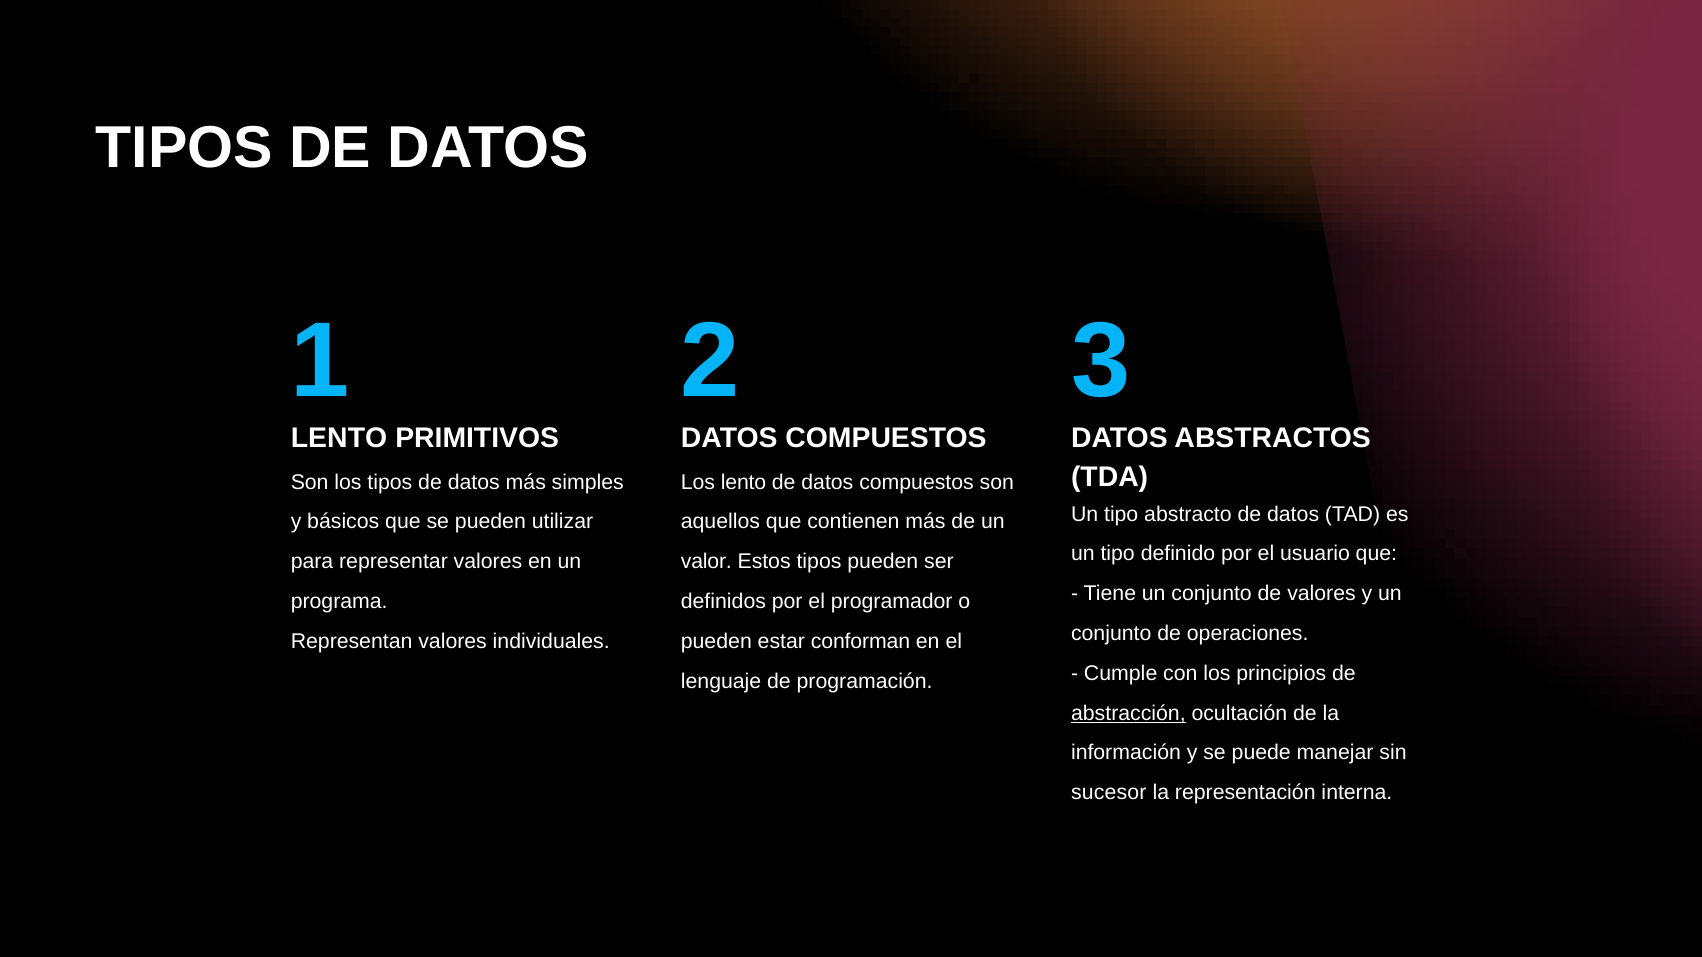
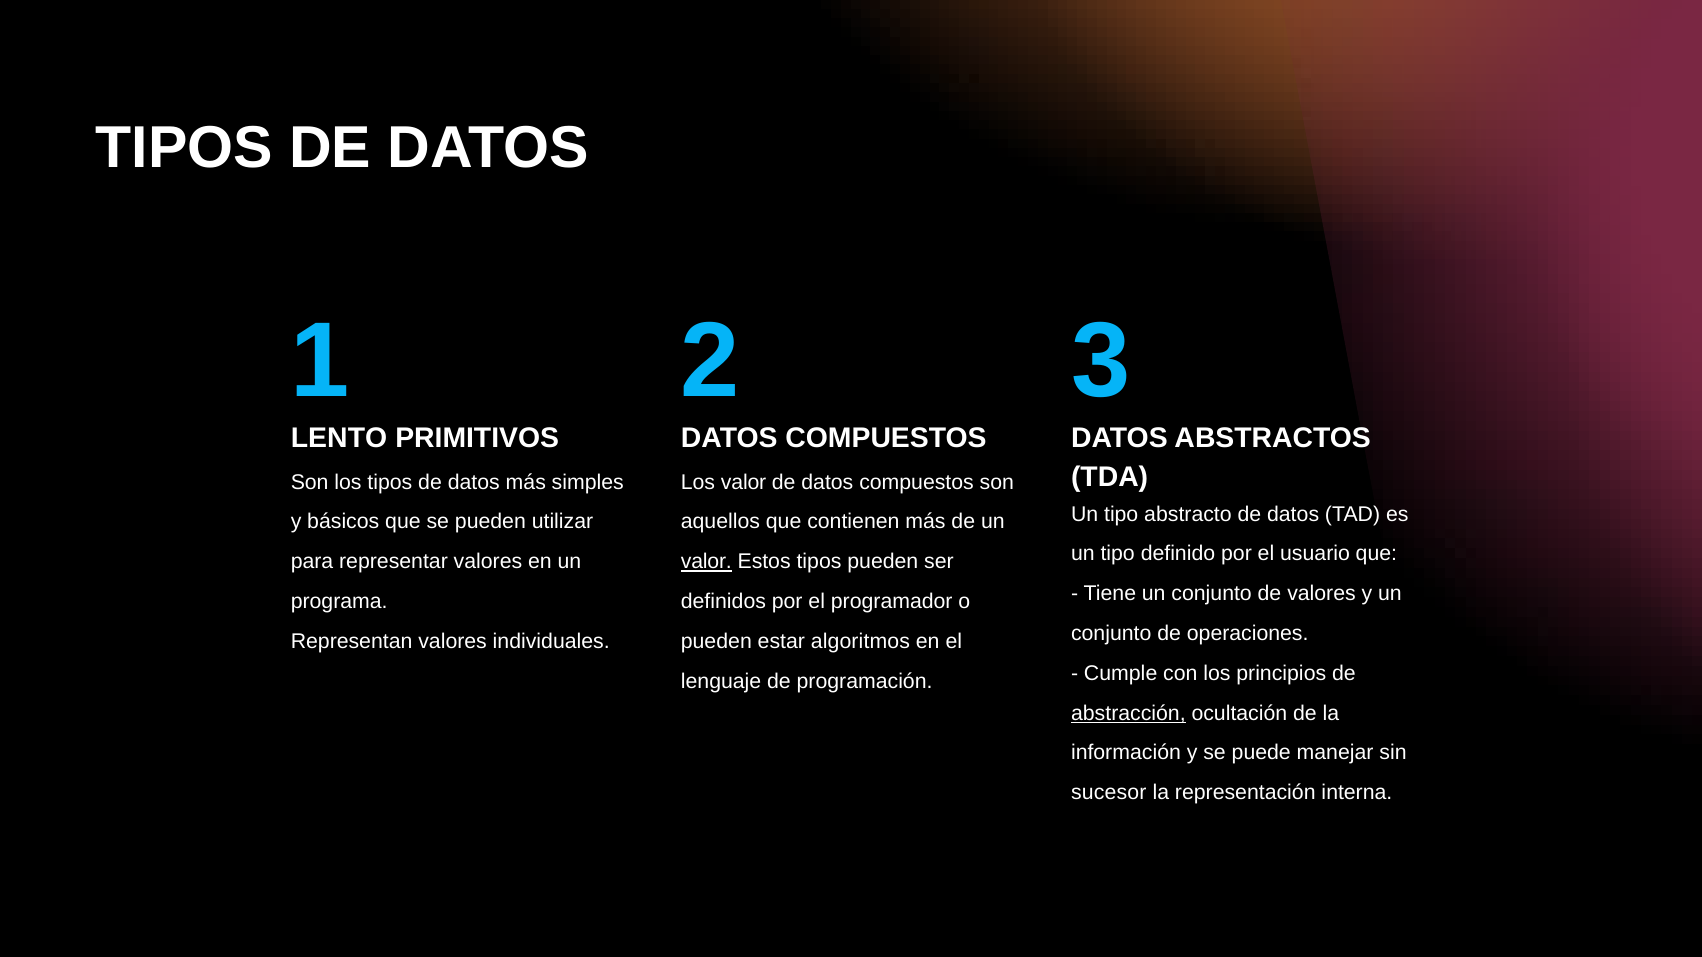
Los lento: lento -> valor (744, 482)
valor underline: none -> present (706, 562)
conforman: conforman -> algoritmos (860, 642)
